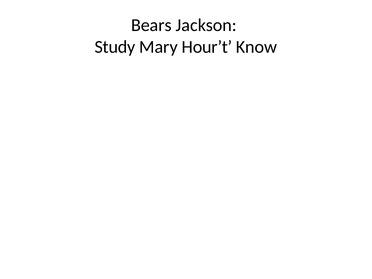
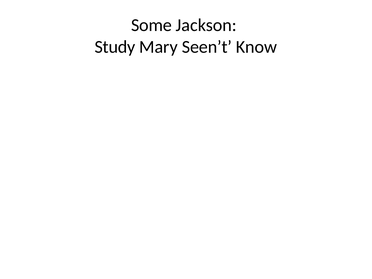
Bears: Bears -> Some (151, 25)
Hour’t: Hour’t -> Seen’t (207, 47)
